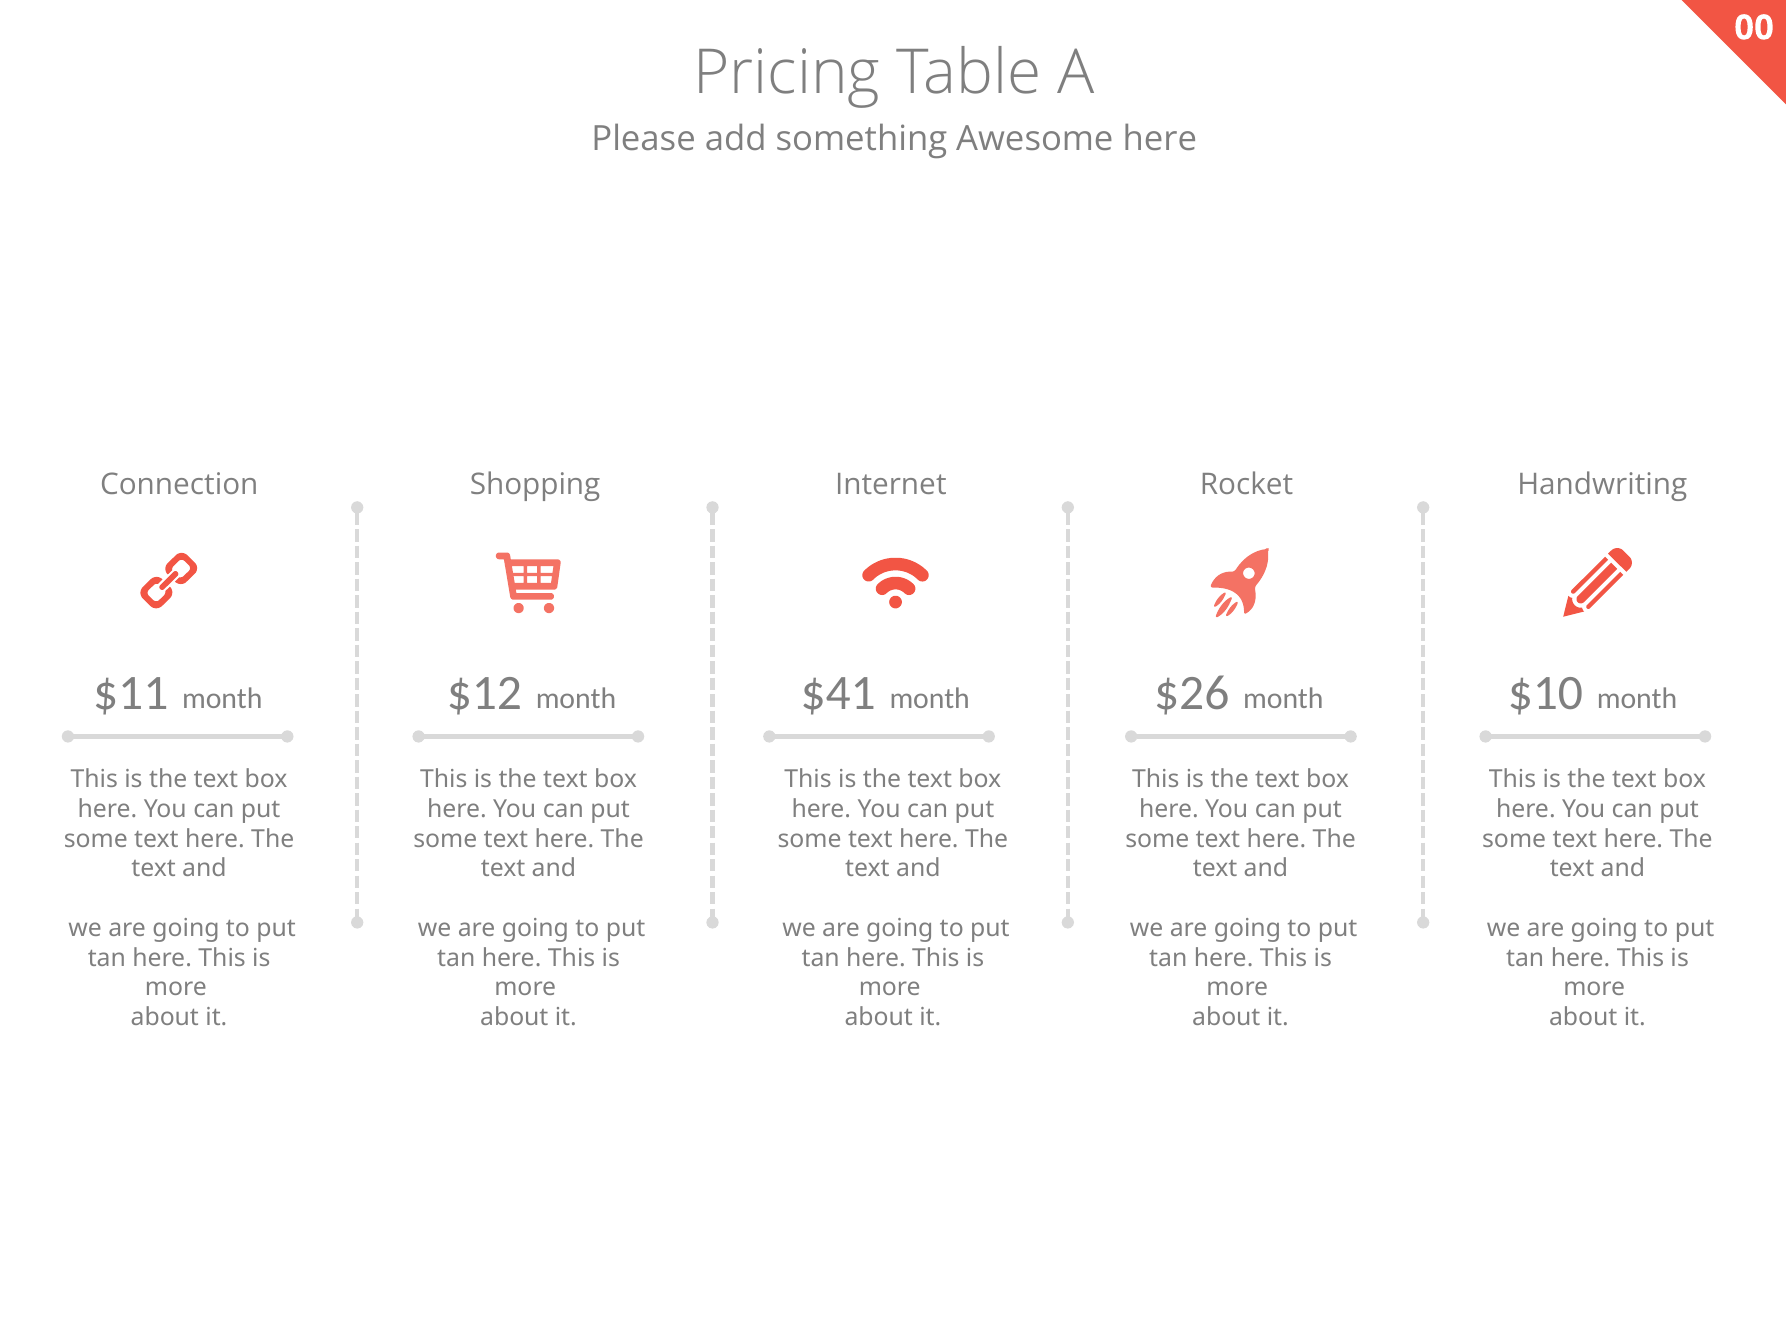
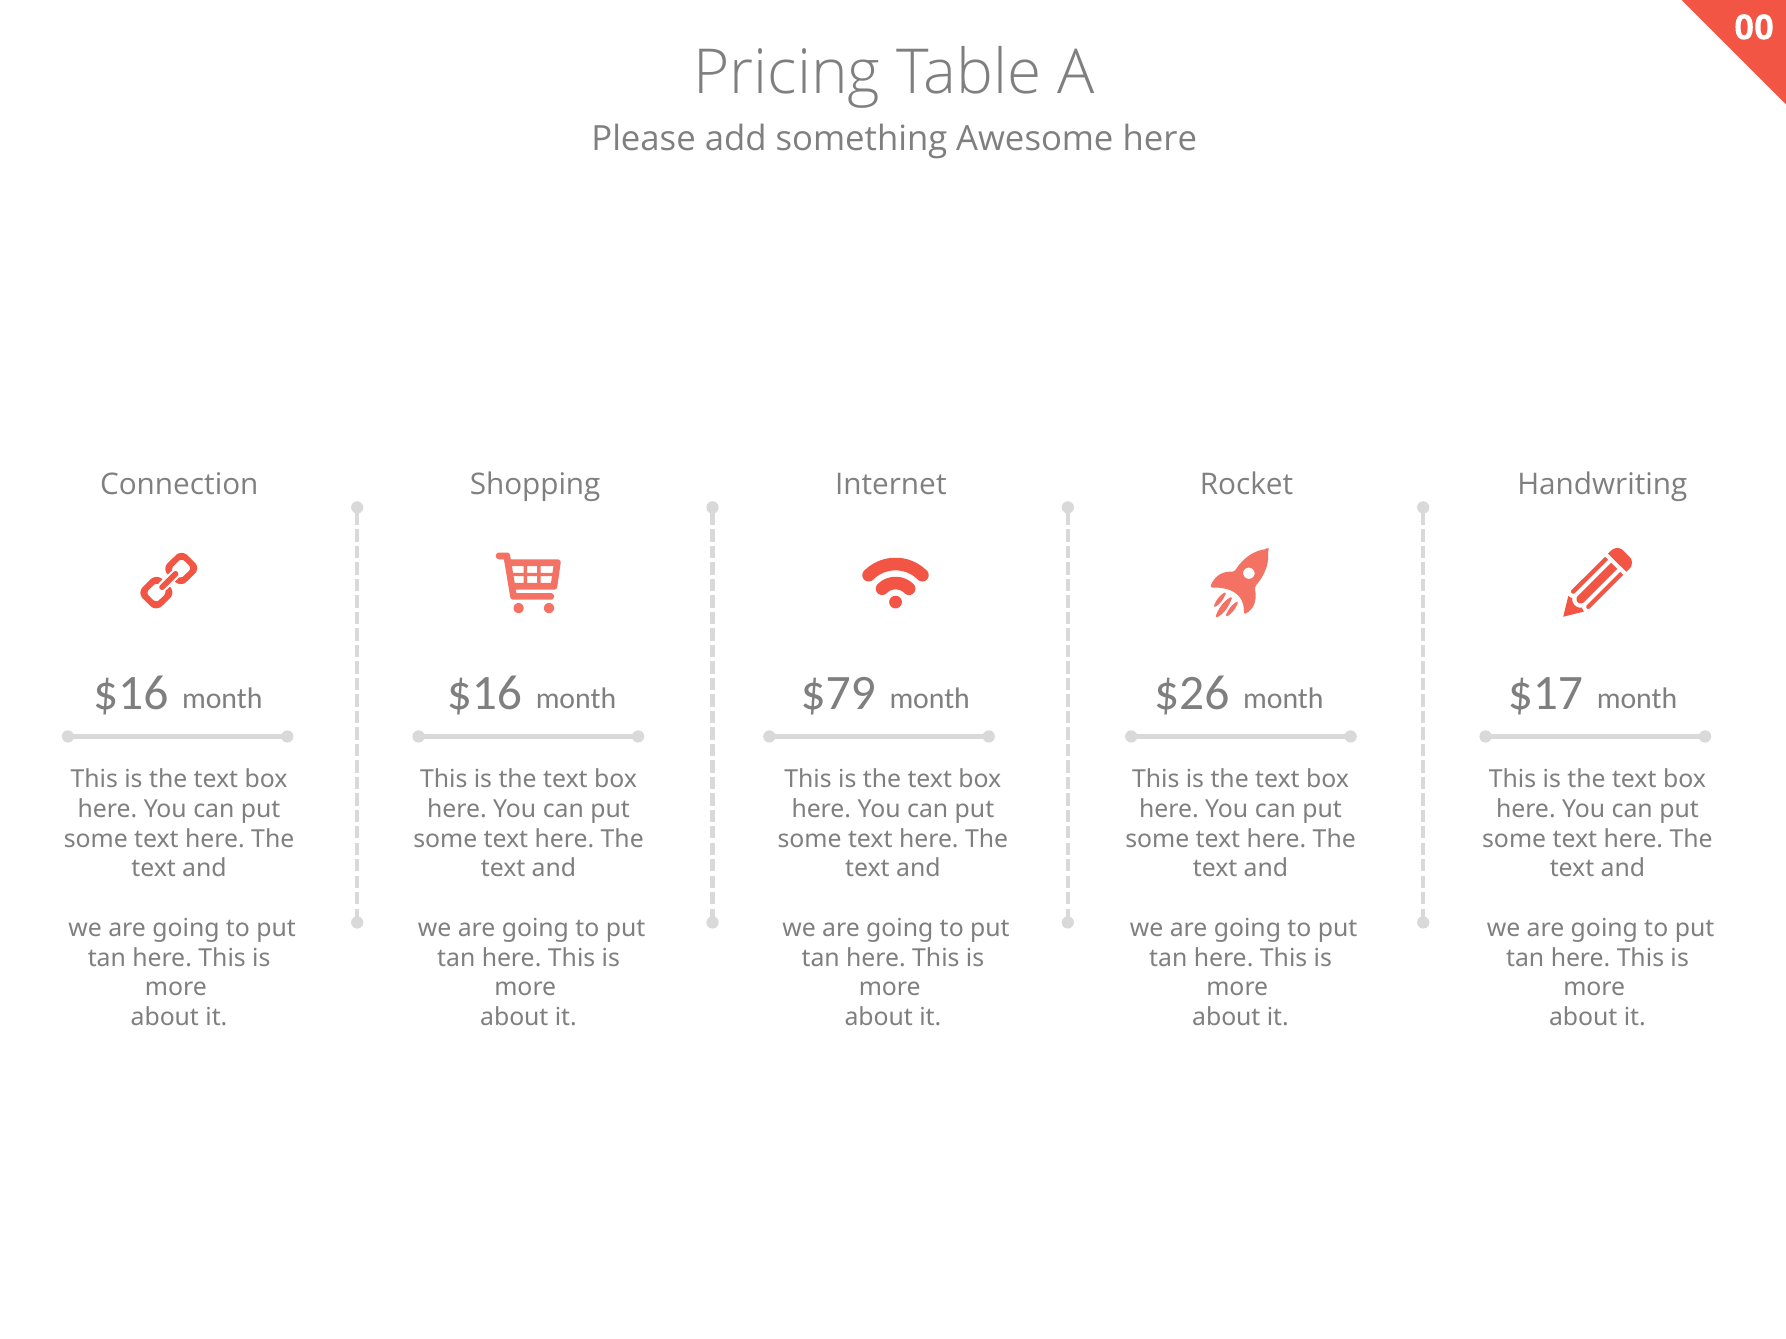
$11: $11 -> $16 (131, 693)
month $12: $12 -> $16 (484, 693)
$41: $41 -> $79 (838, 693)
$10: $10 -> $17 (1545, 693)
